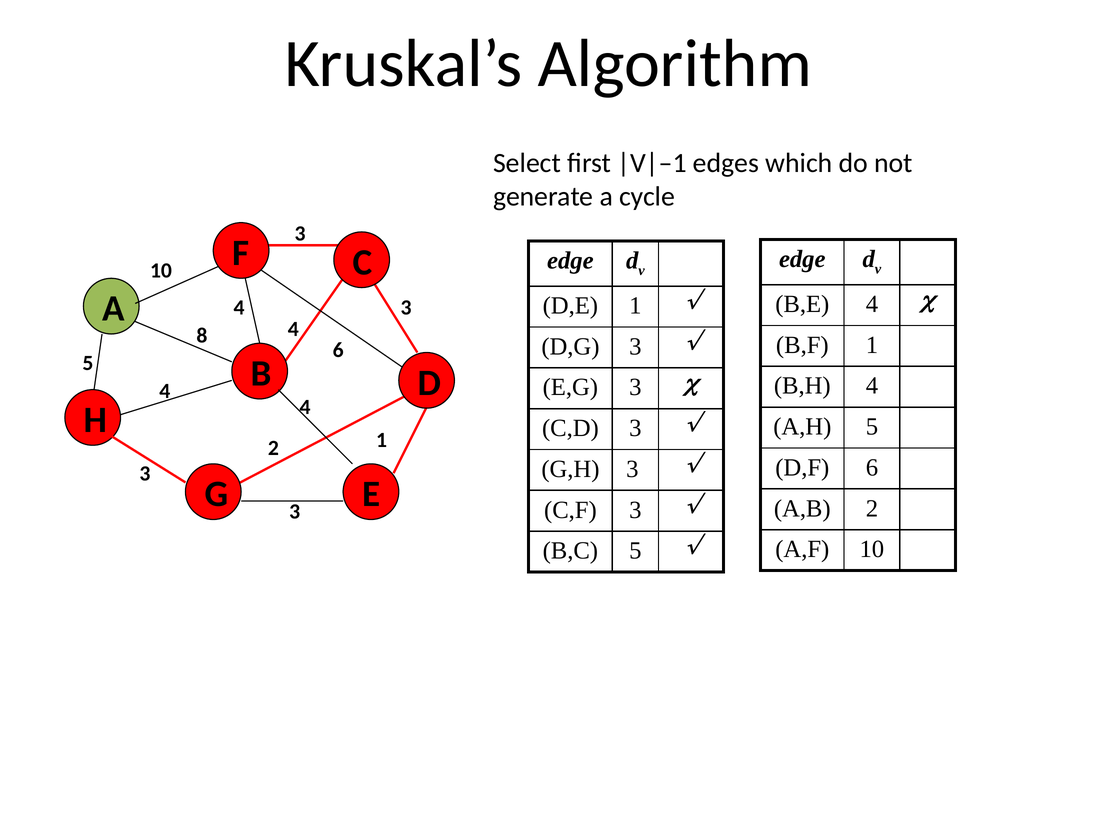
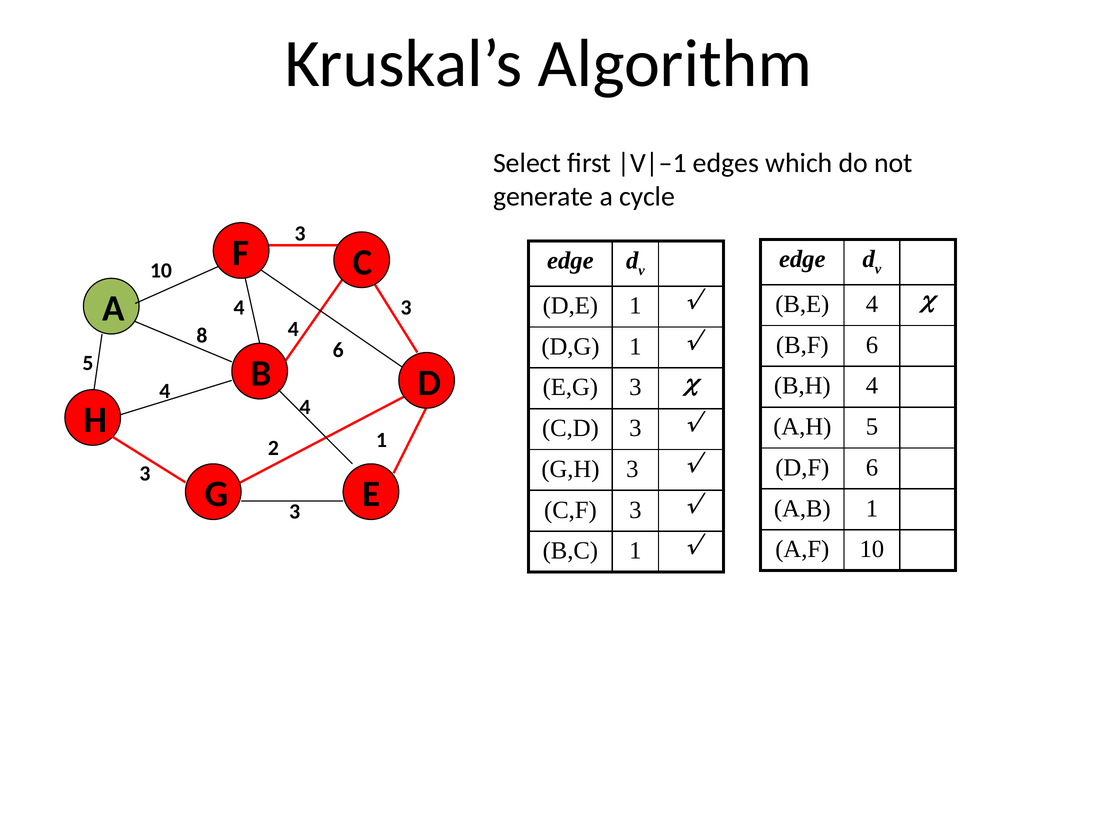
B,F 1: 1 -> 6 (872, 345)
D,G 3: 3 -> 1 (635, 346)
A,B 2: 2 -> 1 (872, 508)
B,C 5: 5 -> 1 (635, 551)
